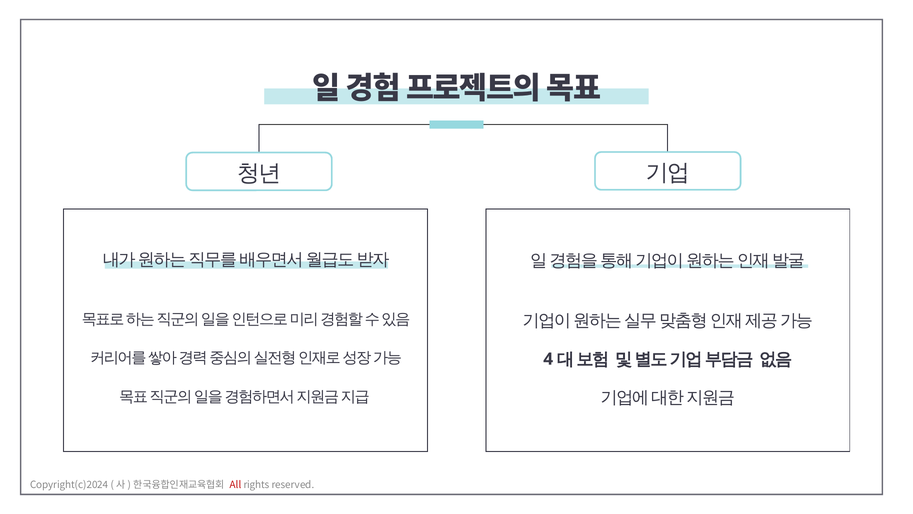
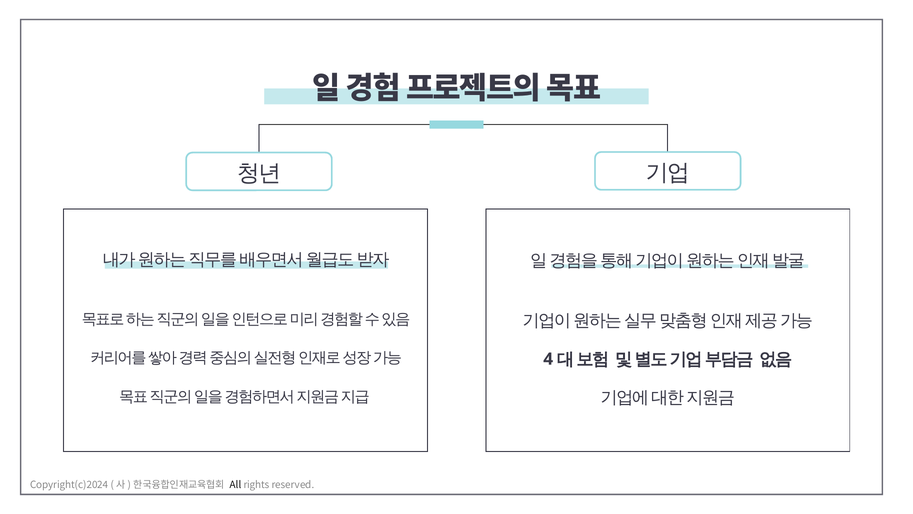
All colour: red -> black (236, 484)
